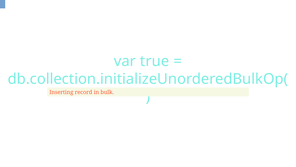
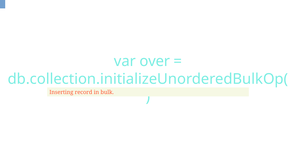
true: true -> over (155, 61)
